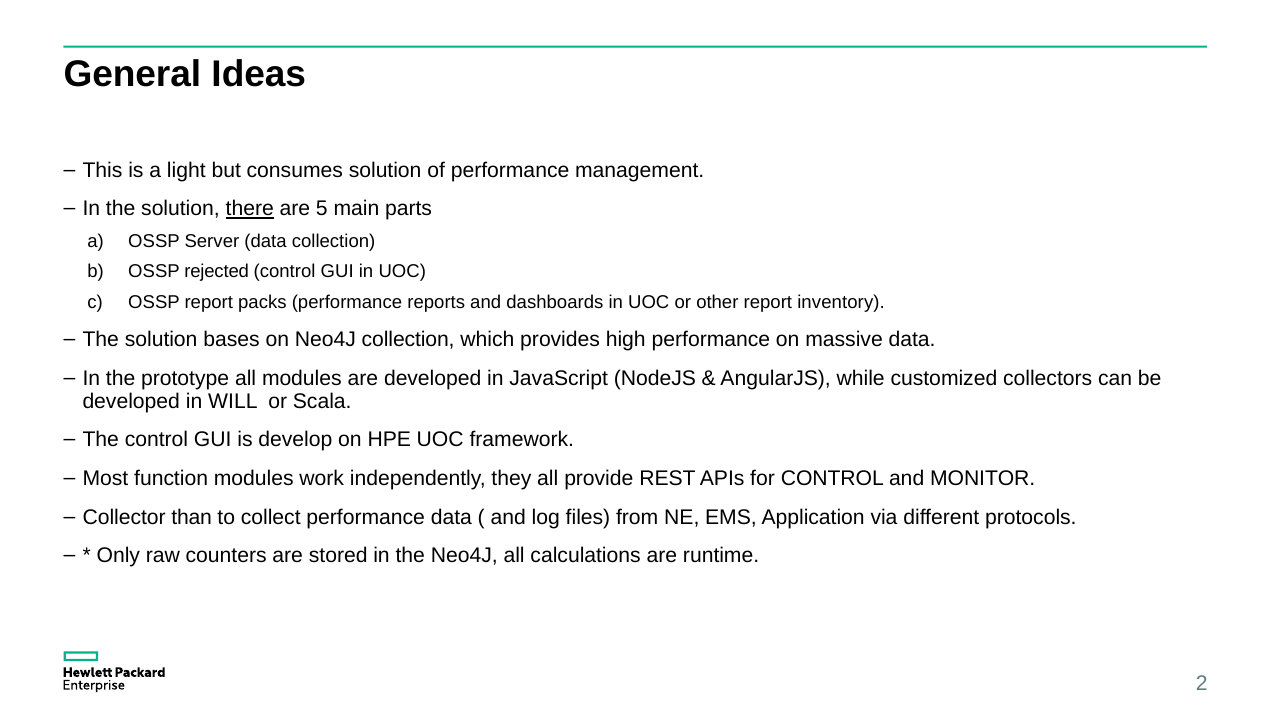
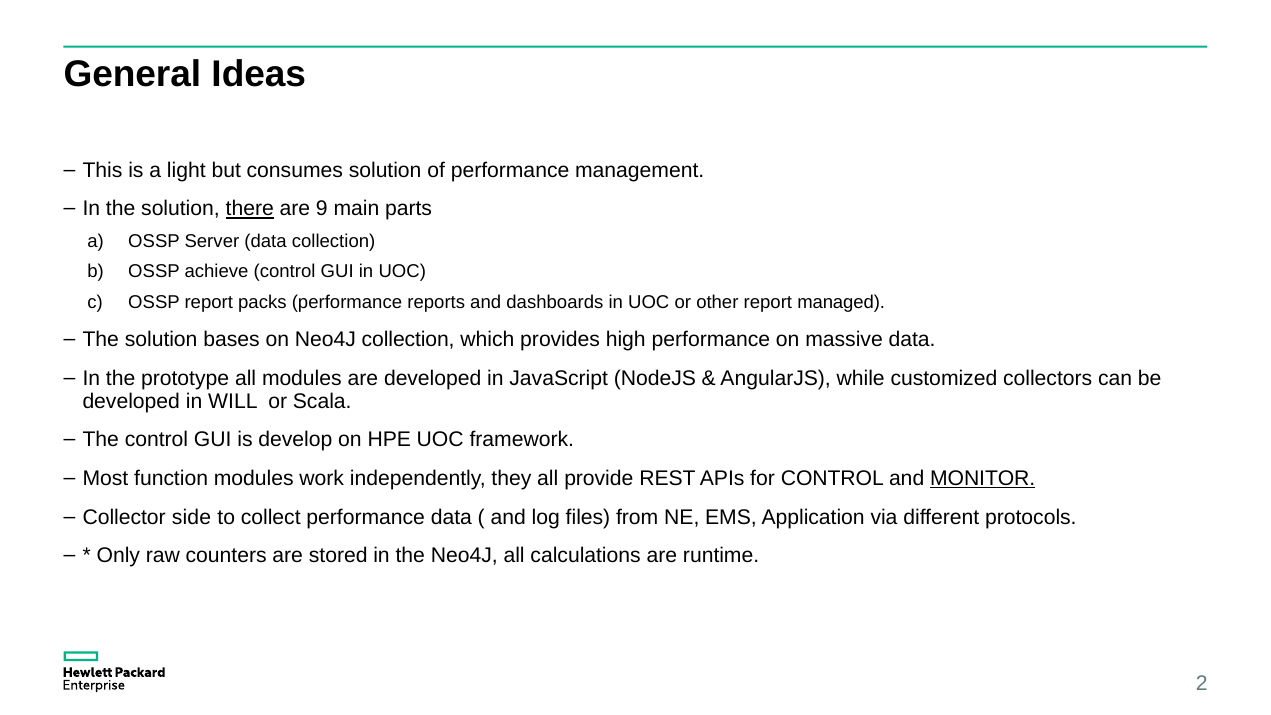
5: 5 -> 9 (322, 209)
rejected: rejected -> achieve (217, 272)
inventory: inventory -> managed (841, 302)
MONITOR underline: none -> present (983, 478)
than: than -> side (191, 517)
